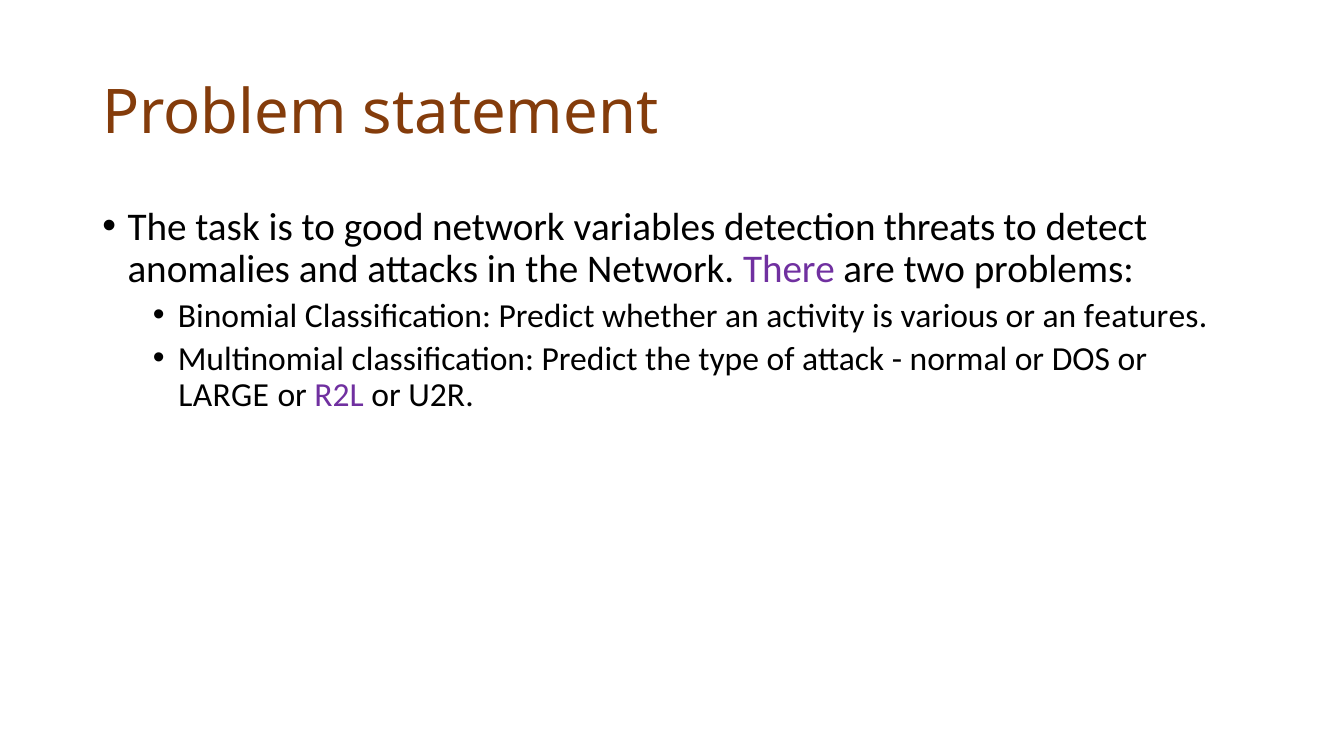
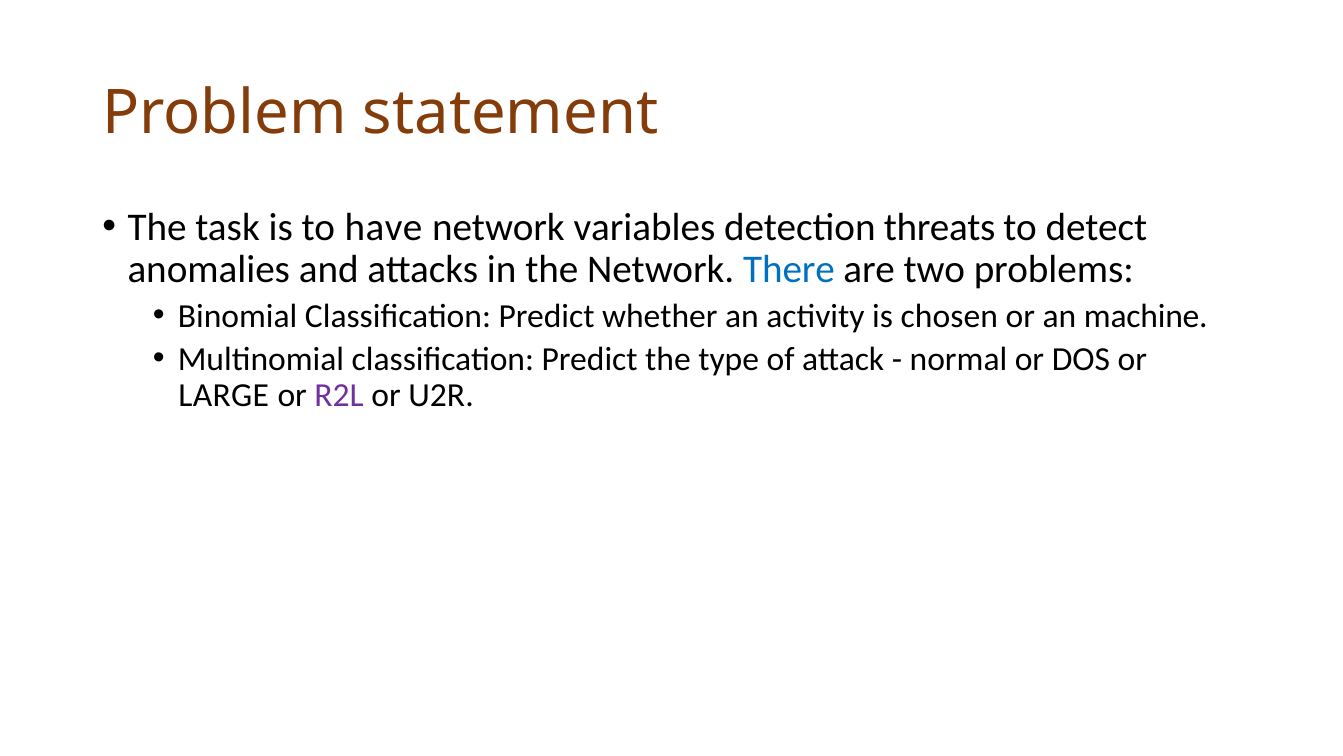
good: good -> have (383, 227)
There colour: purple -> blue (789, 269)
various: various -> chosen (949, 316)
features: features -> machine (1146, 316)
